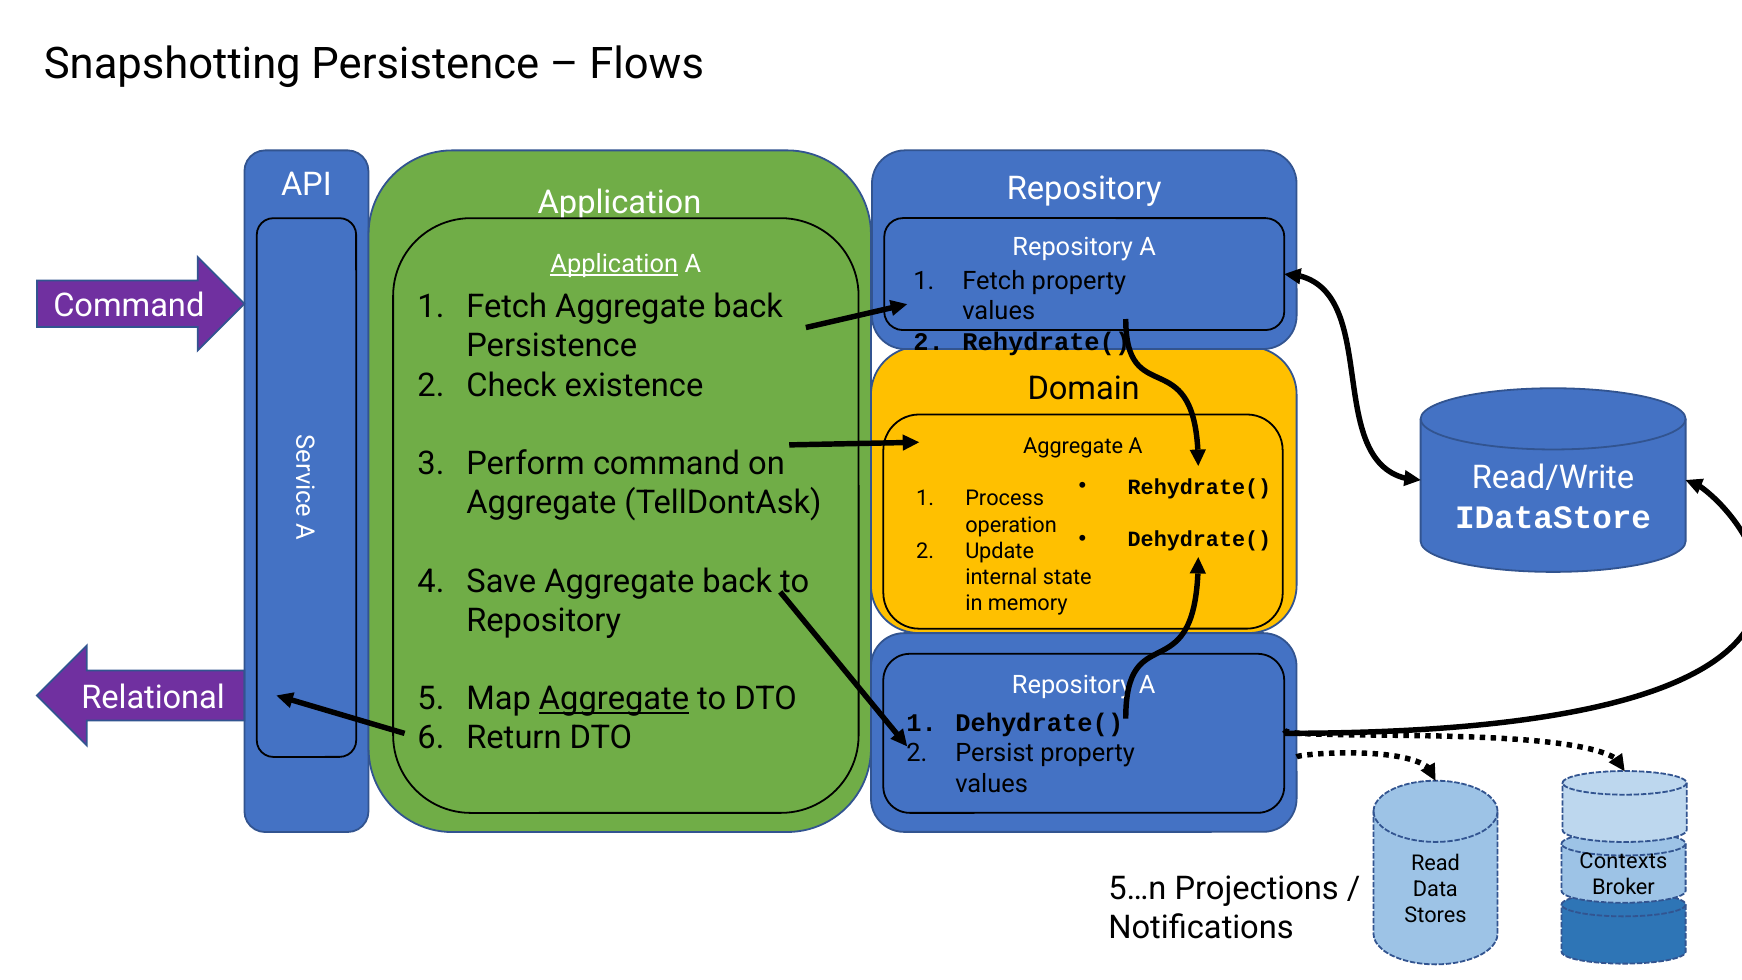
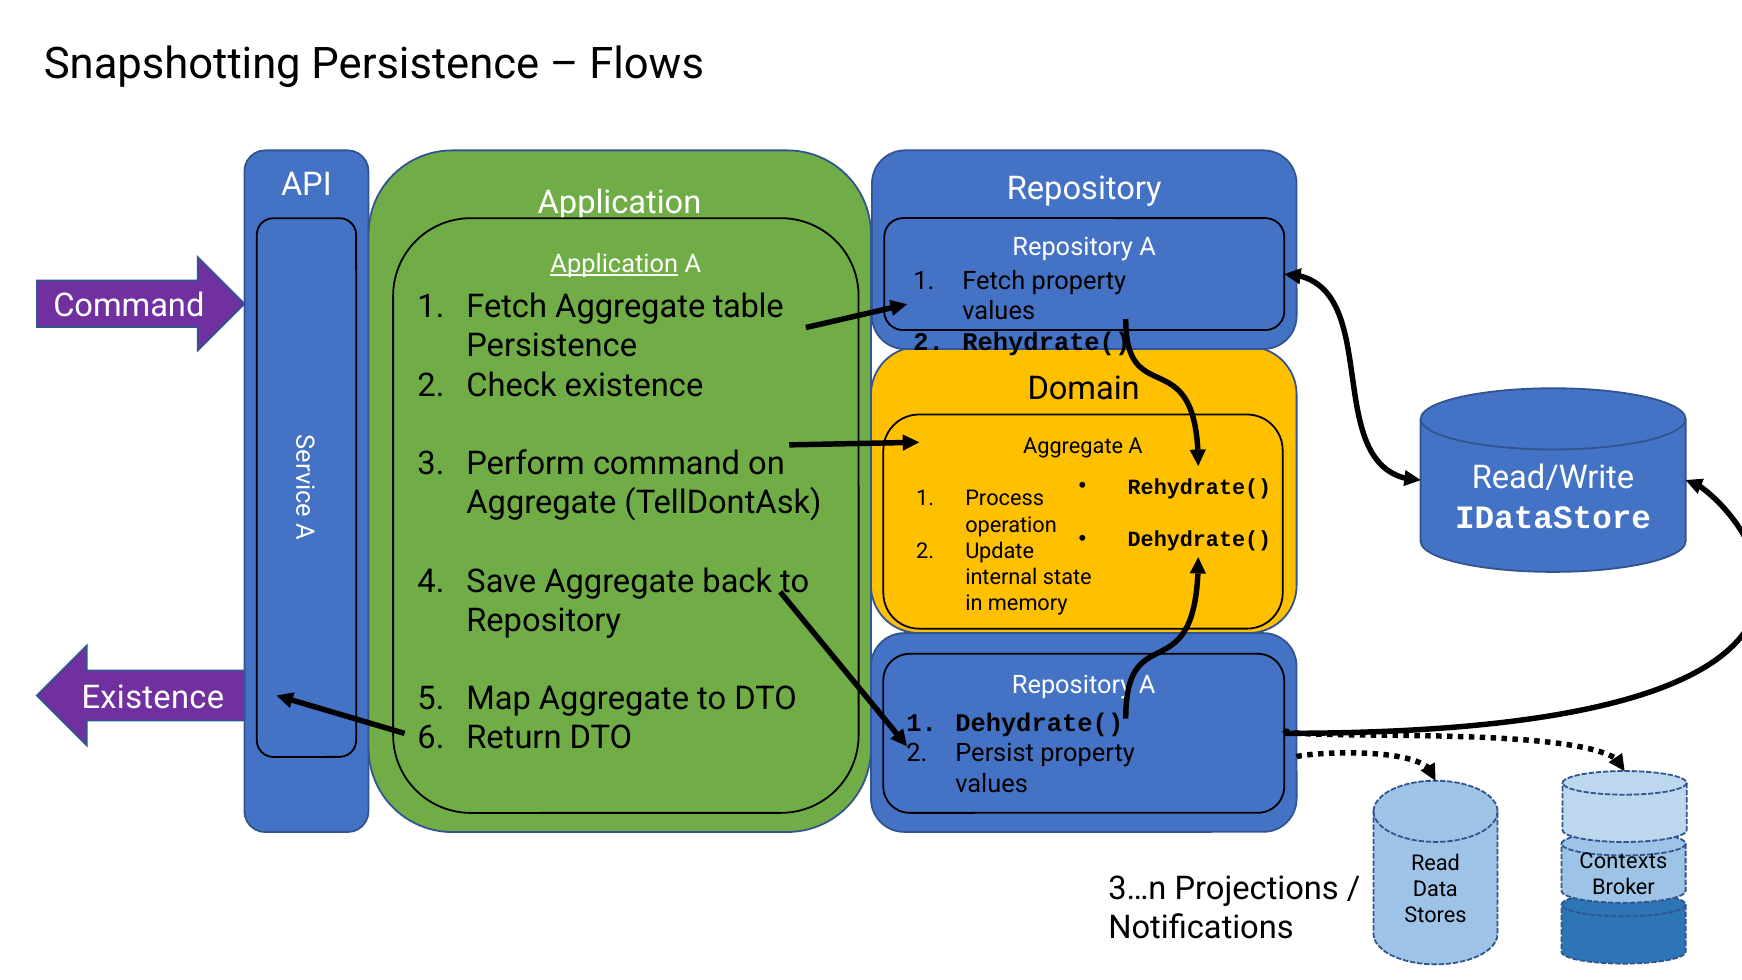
Fetch Aggregate back: back -> table (748, 307)
Relational: Relational -> Existence (153, 698)
Aggregate underline: present -> none (614, 699)
5…n: 5…n -> 3…n (1137, 889)
